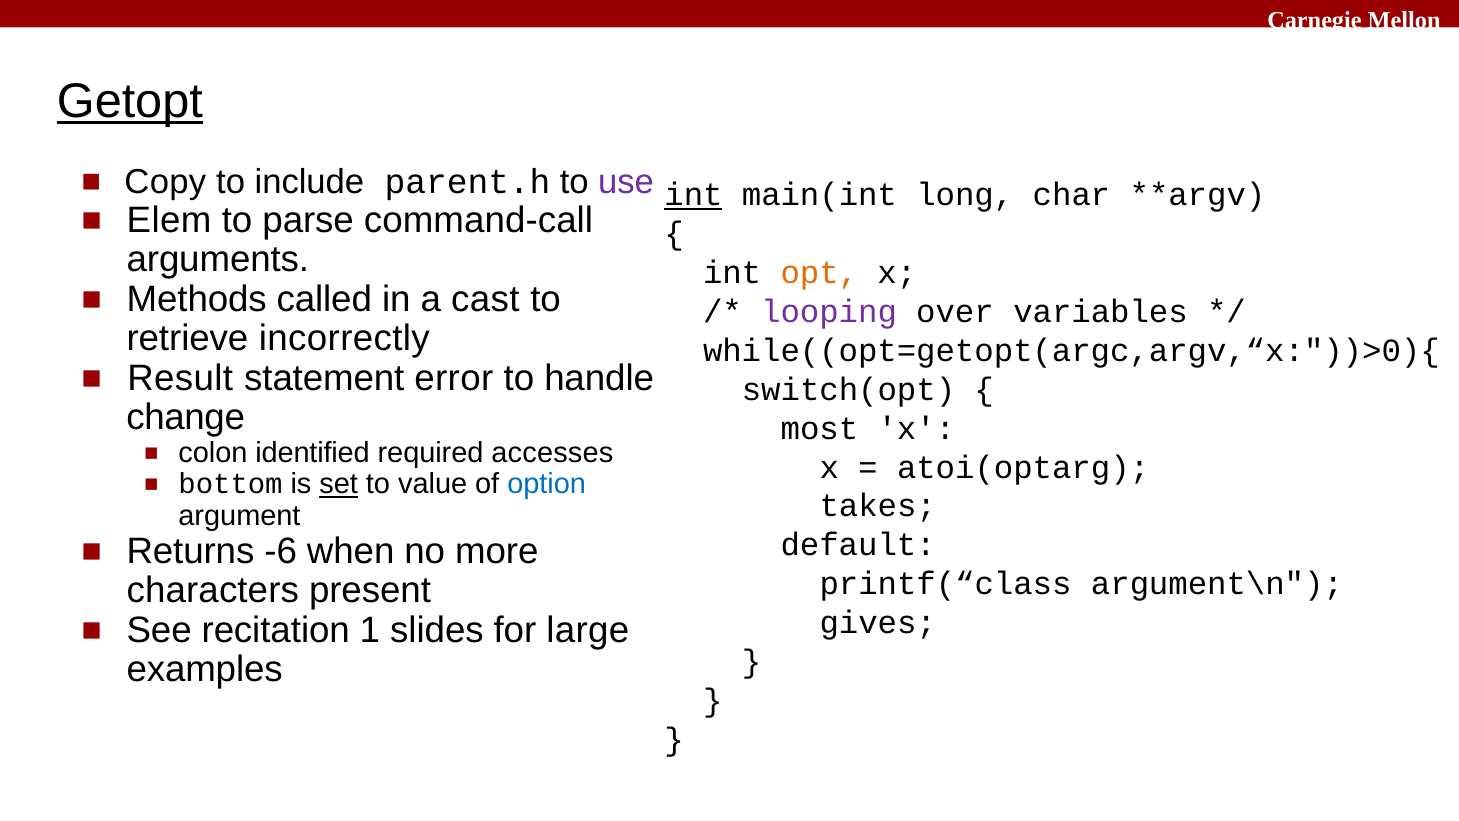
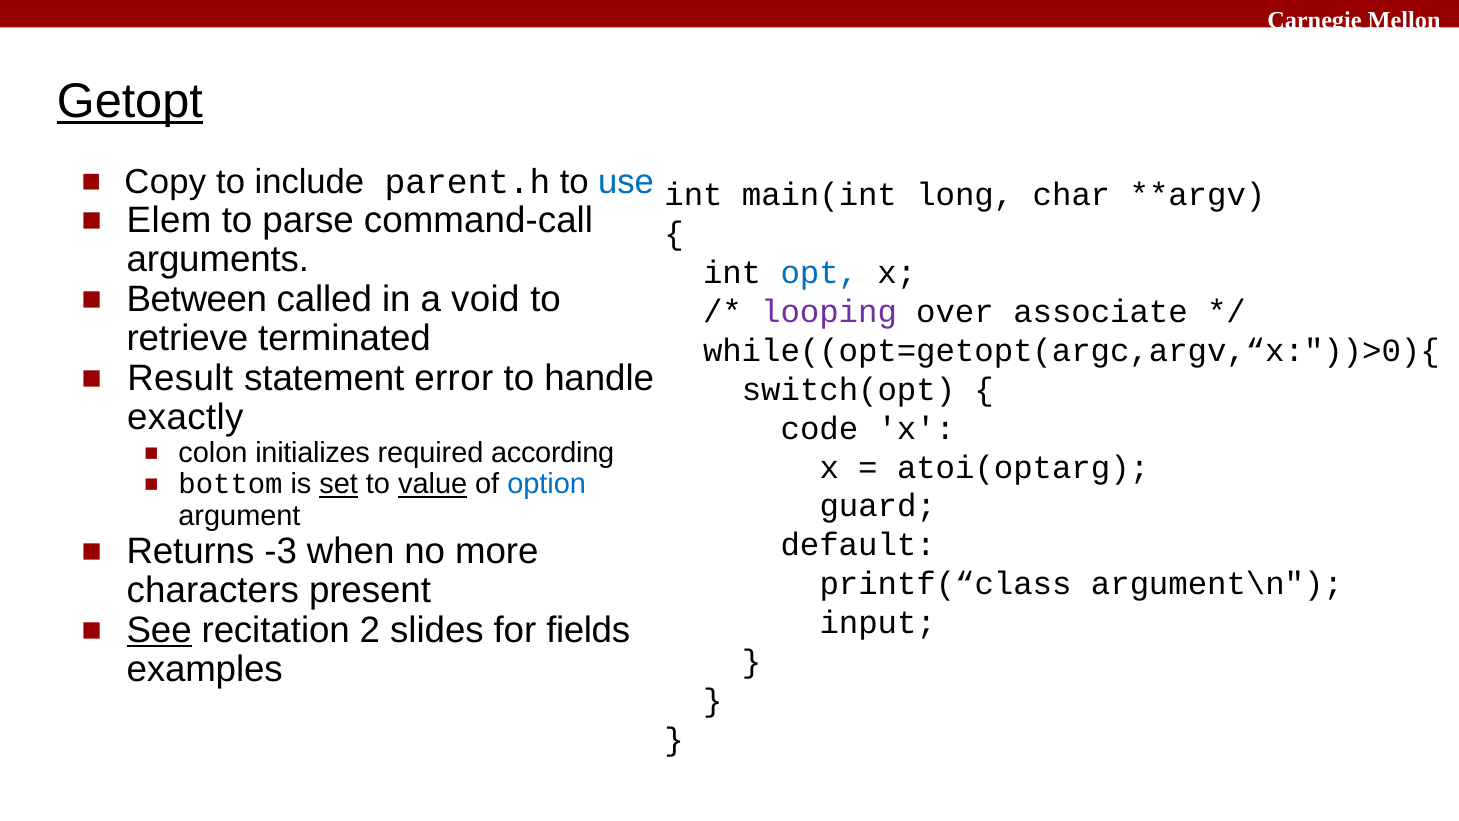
use colour: purple -> blue (626, 182)
int underline: present -> none (693, 195)
opt colour: orange -> blue (819, 273)
Methods: Methods -> Between (197, 299)
cast: cast -> void (485, 299)
variables: variables -> associate (1101, 312)
incorrectly: incorrectly -> terminated (345, 339)
change: change -> exactly (185, 418)
most: most -> code (819, 428)
identified: identified -> initializes (313, 453)
accesses: accesses -> according (553, 453)
value underline: none -> present (433, 484)
takes: takes -> guard (878, 506)
-6: -6 -> -3 (281, 551)
gives: gives -> input (878, 623)
See underline: none -> present (159, 630)
1: 1 -> 2 (370, 630)
large: large -> fields (588, 630)
